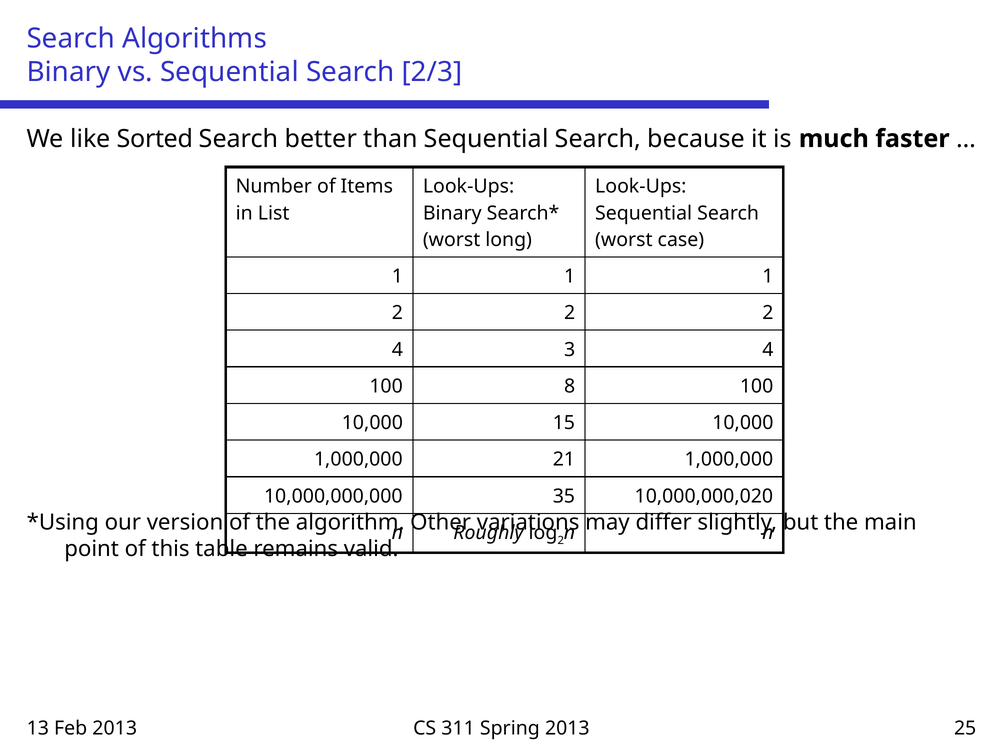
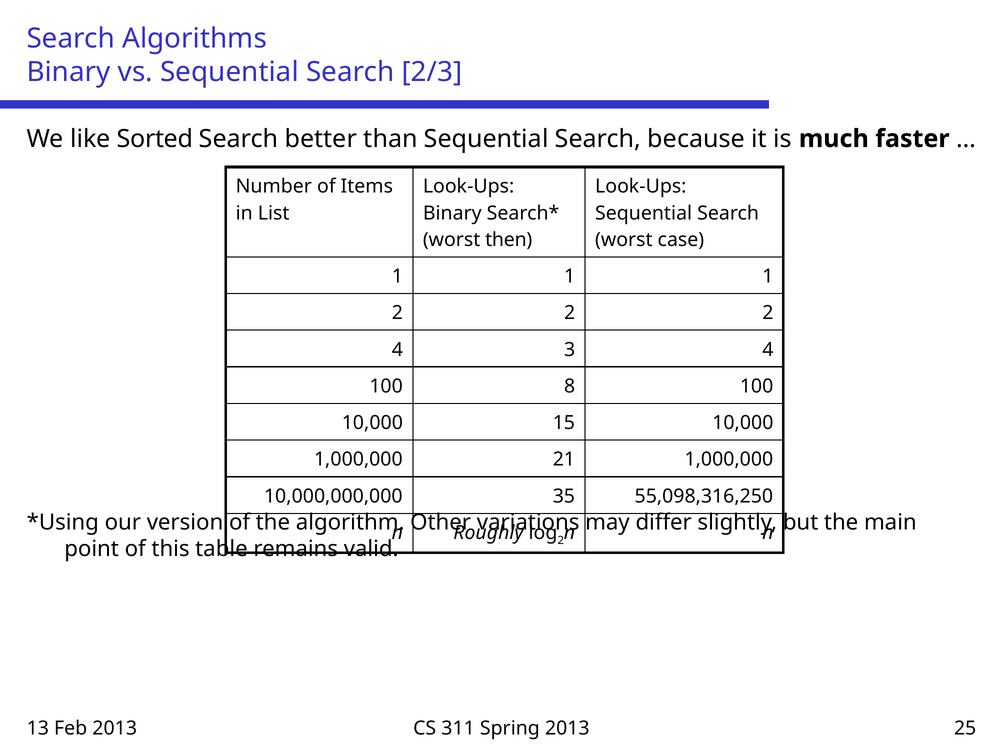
long: long -> then (509, 240)
10,000,000,020: 10,000,000,020 -> 55,098,316,250 (704, 496)
